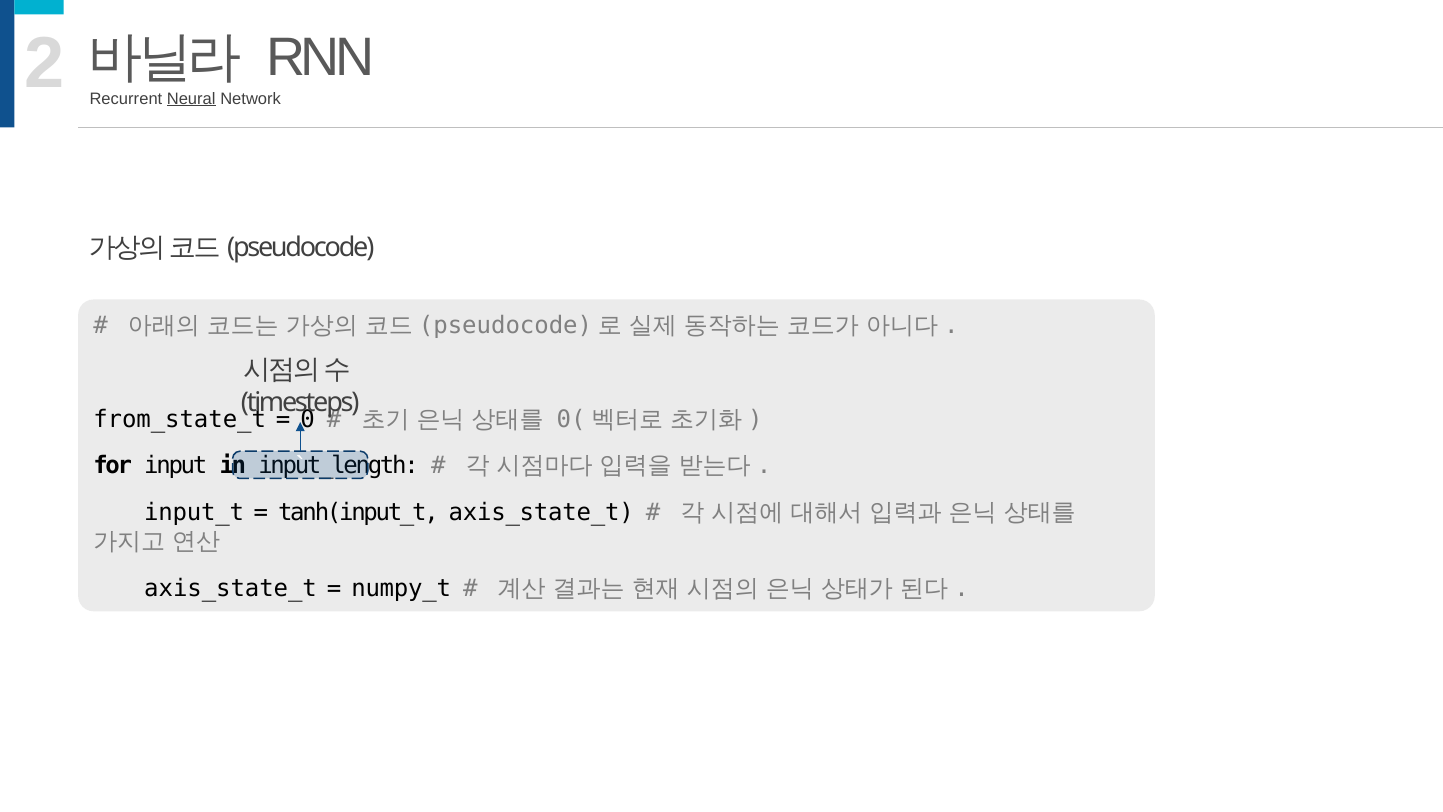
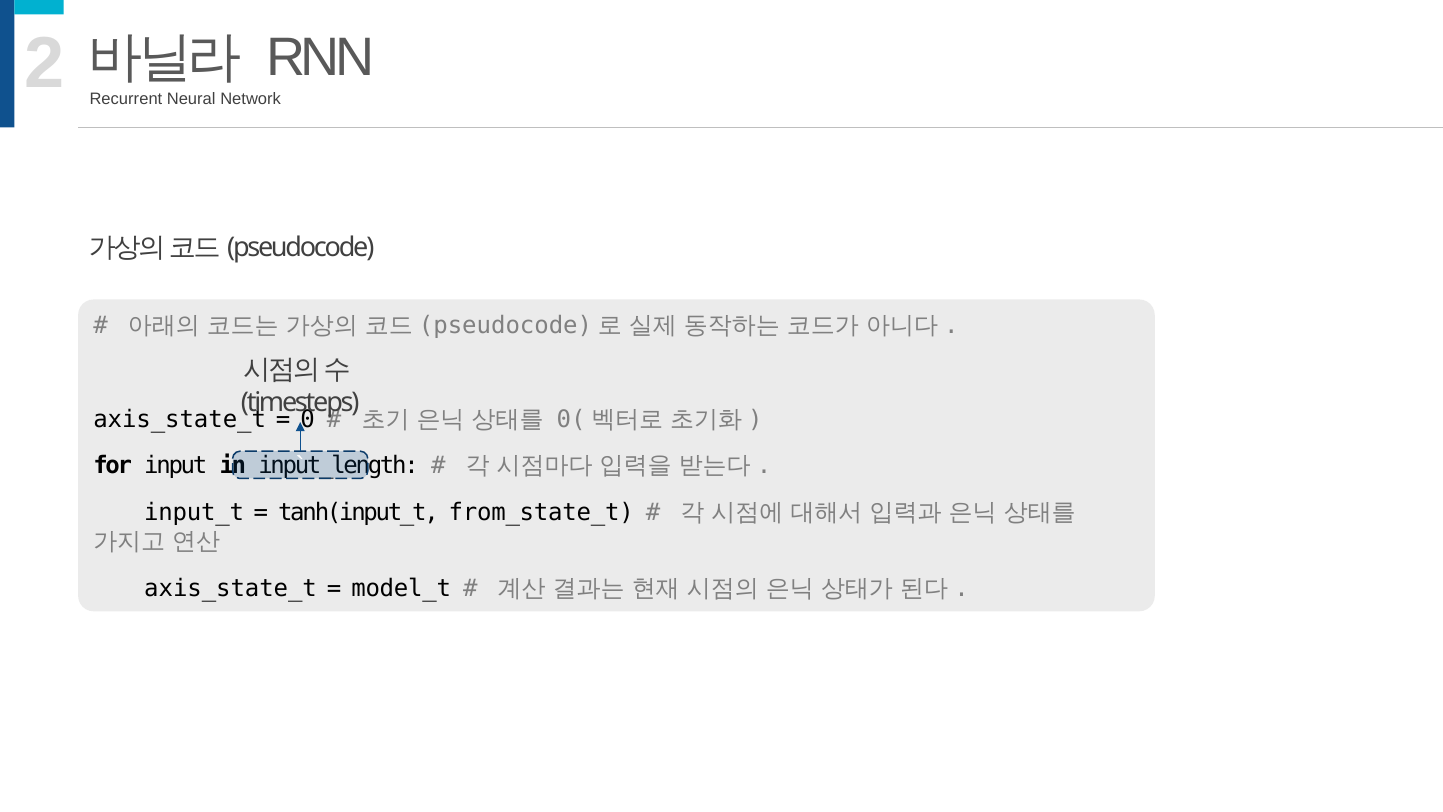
Neural underline: present -> none (191, 99)
from_state_t: from_state_t -> axis_state_t (180, 419)
tanh(input_t axis_state_t: axis_state_t -> from_state_t (541, 513)
numpy_t: numpy_t -> model_t (401, 588)
